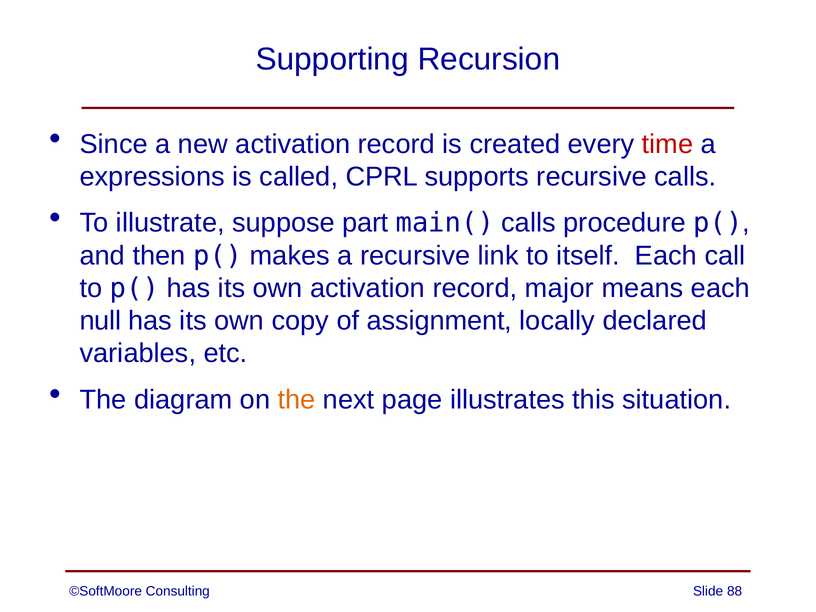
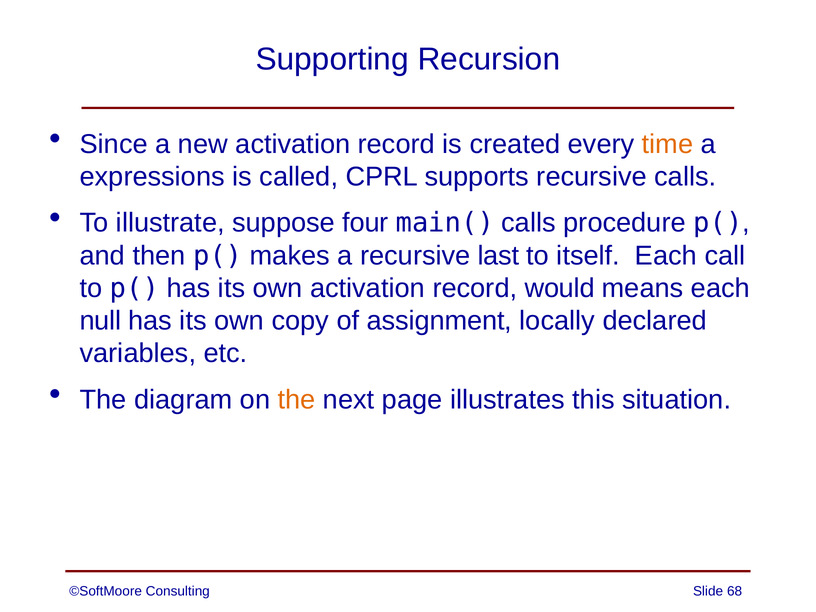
time colour: red -> orange (668, 144)
part: part -> four (365, 223)
link: link -> last (498, 256)
major: major -> would (560, 288)
88: 88 -> 68 (735, 591)
